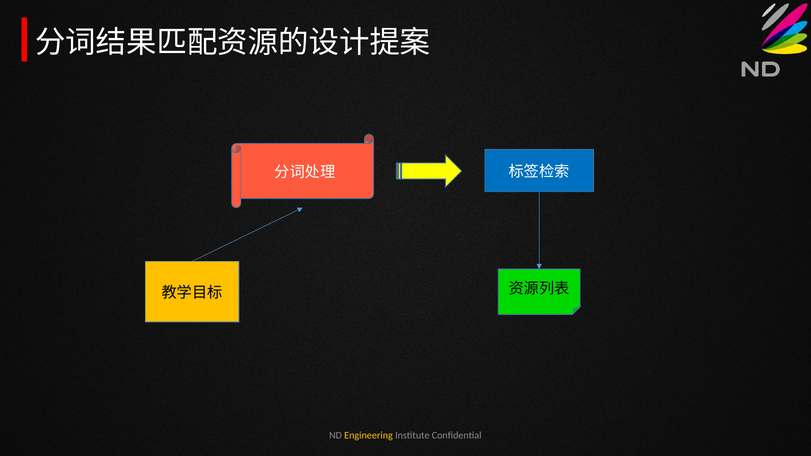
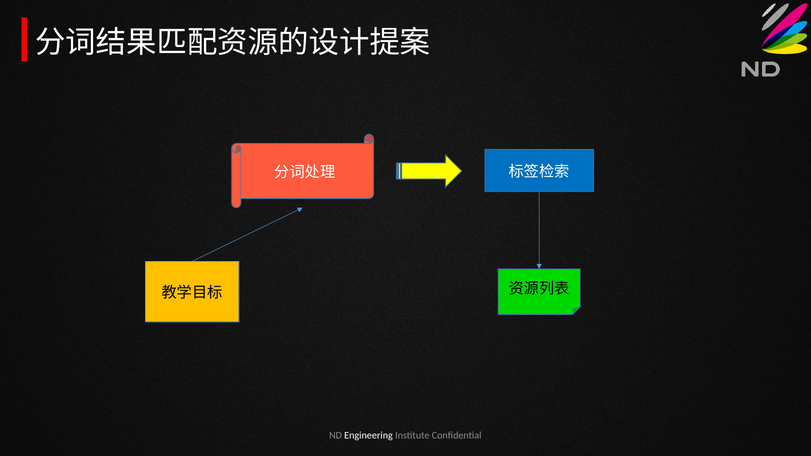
Engineering colour: yellow -> white (369, 436)
